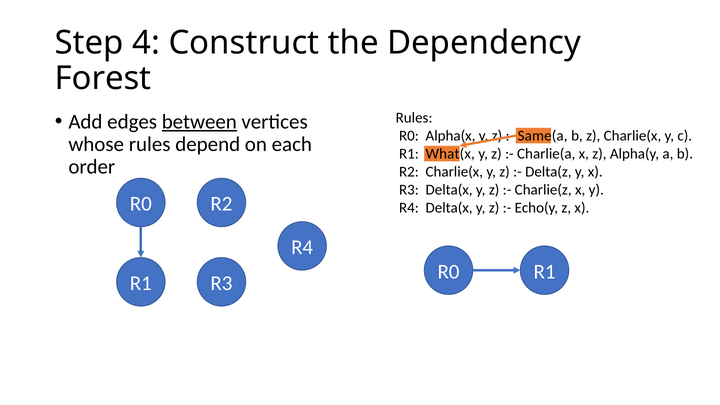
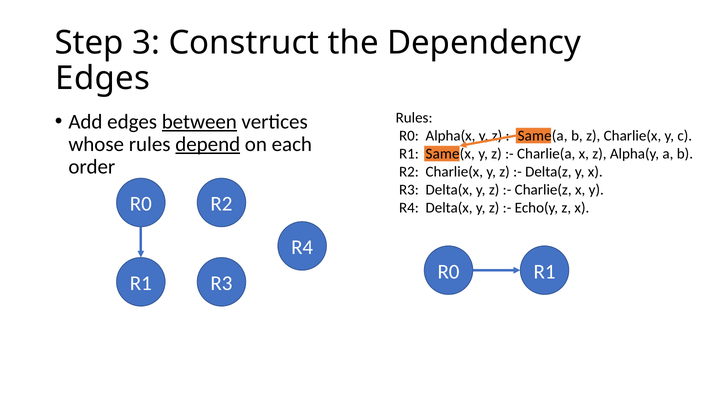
4: 4 -> 3 (146, 43)
Forest: Forest -> Edges (103, 78)
depend underline: none -> present (208, 144)
What(x: What(x -> Same(x (450, 154)
